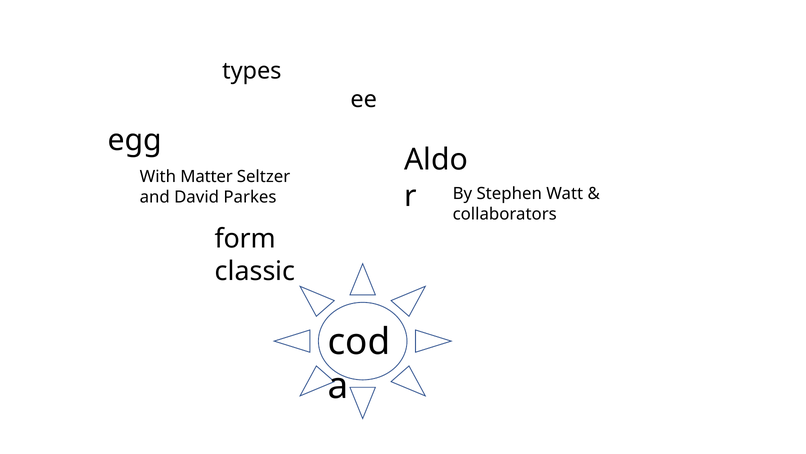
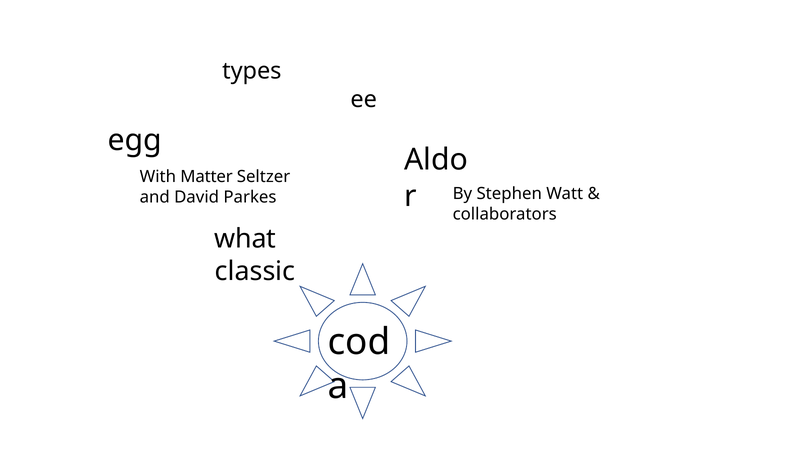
form: form -> what (245, 239)
